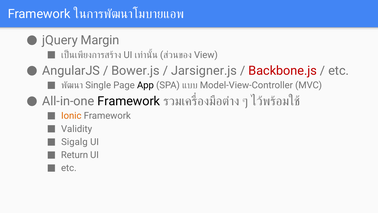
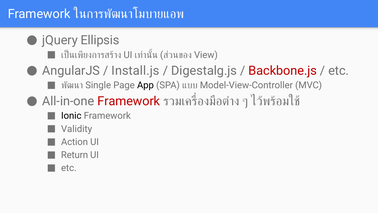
Margin: Margin -> Ellipsis (100, 40)
Bower.js: Bower.js -> Install.js (135, 71)
Jarsigner.js: Jarsigner.js -> Digestalg.js (204, 71)
Framework colour: black -> red (129, 101)
Ionic colour: orange -> black (71, 116)
Sigalg: Sigalg -> Action (74, 142)
